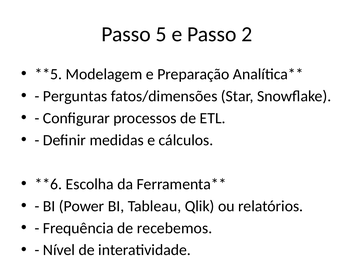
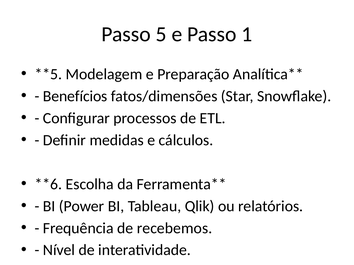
2: 2 -> 1 (247, 34)
Perguntas: Perguntas -> Benefícios (75, 96)
